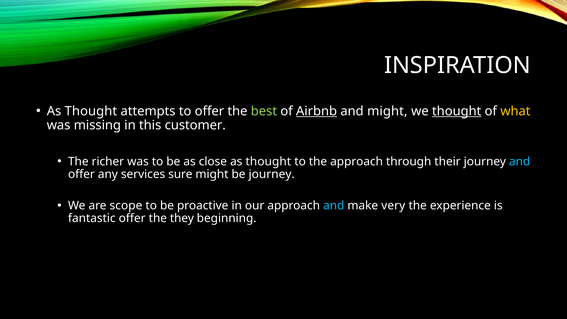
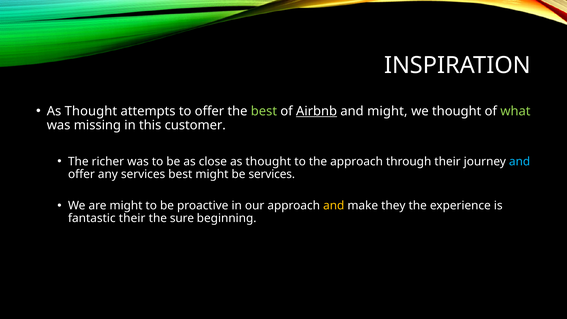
thought underline: present -> none (457, 111)
what colour: yellow -> light green (515, 111)
services sure: sure -> best (180, 174)
be journey: journey -> services (272, 174)
are scope: scope -> might (126, 206)
and colour: light blue -> yellow (334, 206)
very: very -> they (393, 206)
fantastic offer: offer -> their (132, 218)
they: they -> sure (182, 218)
